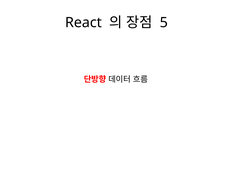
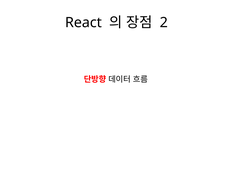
5: 5 -> 2 (164, 23)
